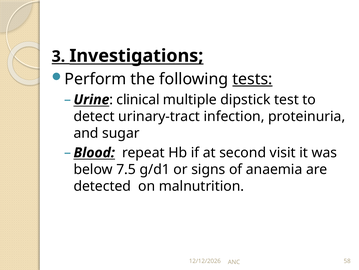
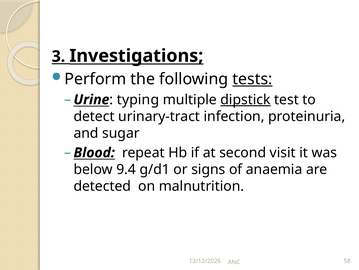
clinical: clinical -> typing (138, 99)
dipstick underline: none -> present (246, 99)
7.5: 7.5 -> 9.4 (126, 169)
